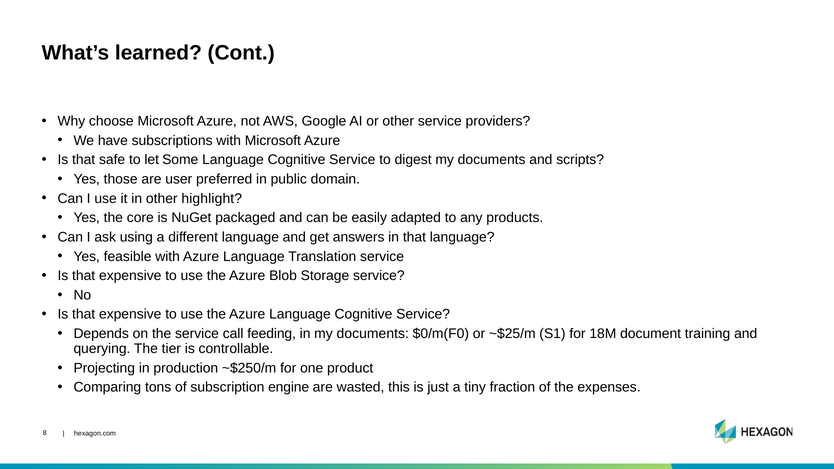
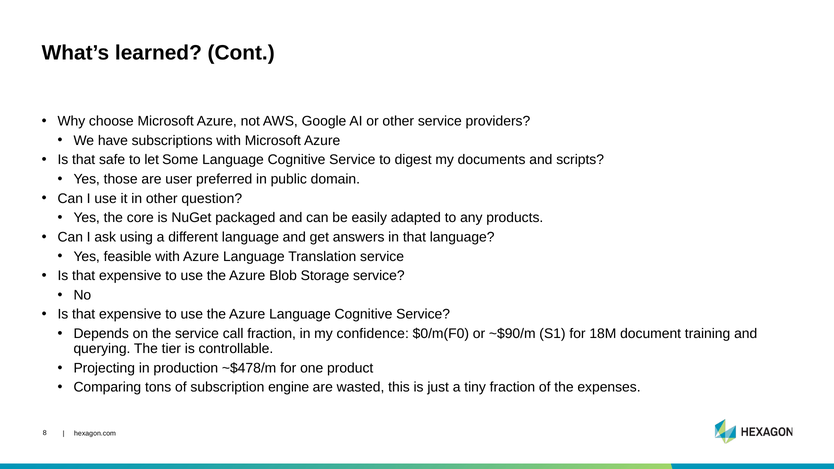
highlight: highlight -> question (212, 199)
call feeding: feeding -> fraction (272, 334)
in my documents: documents -> confidence (373, 334)
~$25/m: ~$25/m -> ~$90/m (512, 334)
~$250/m: ~$250/m -> ~$478/m (249, 368)
